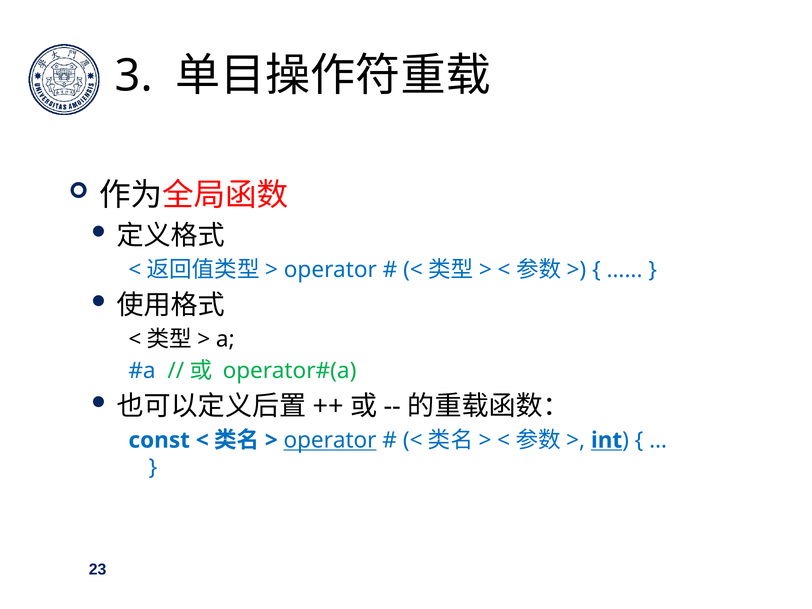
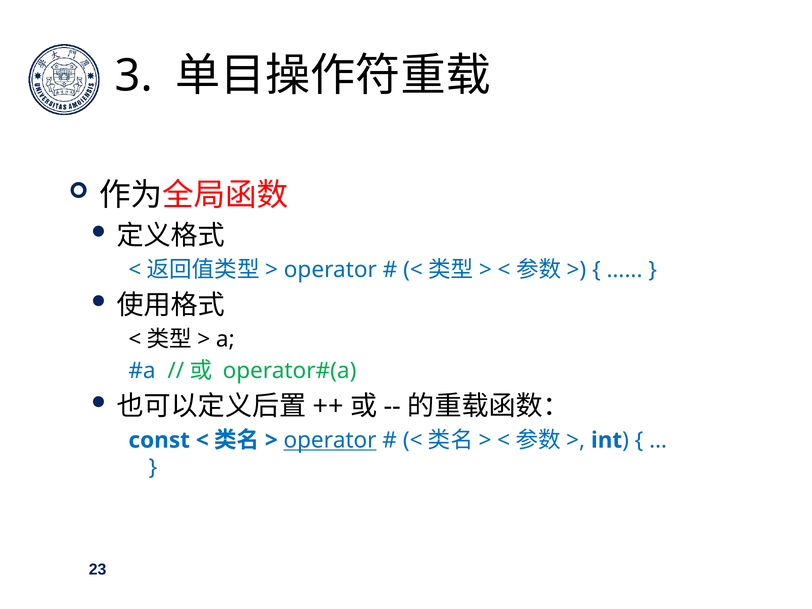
int underline: present -> none (607, 440)
